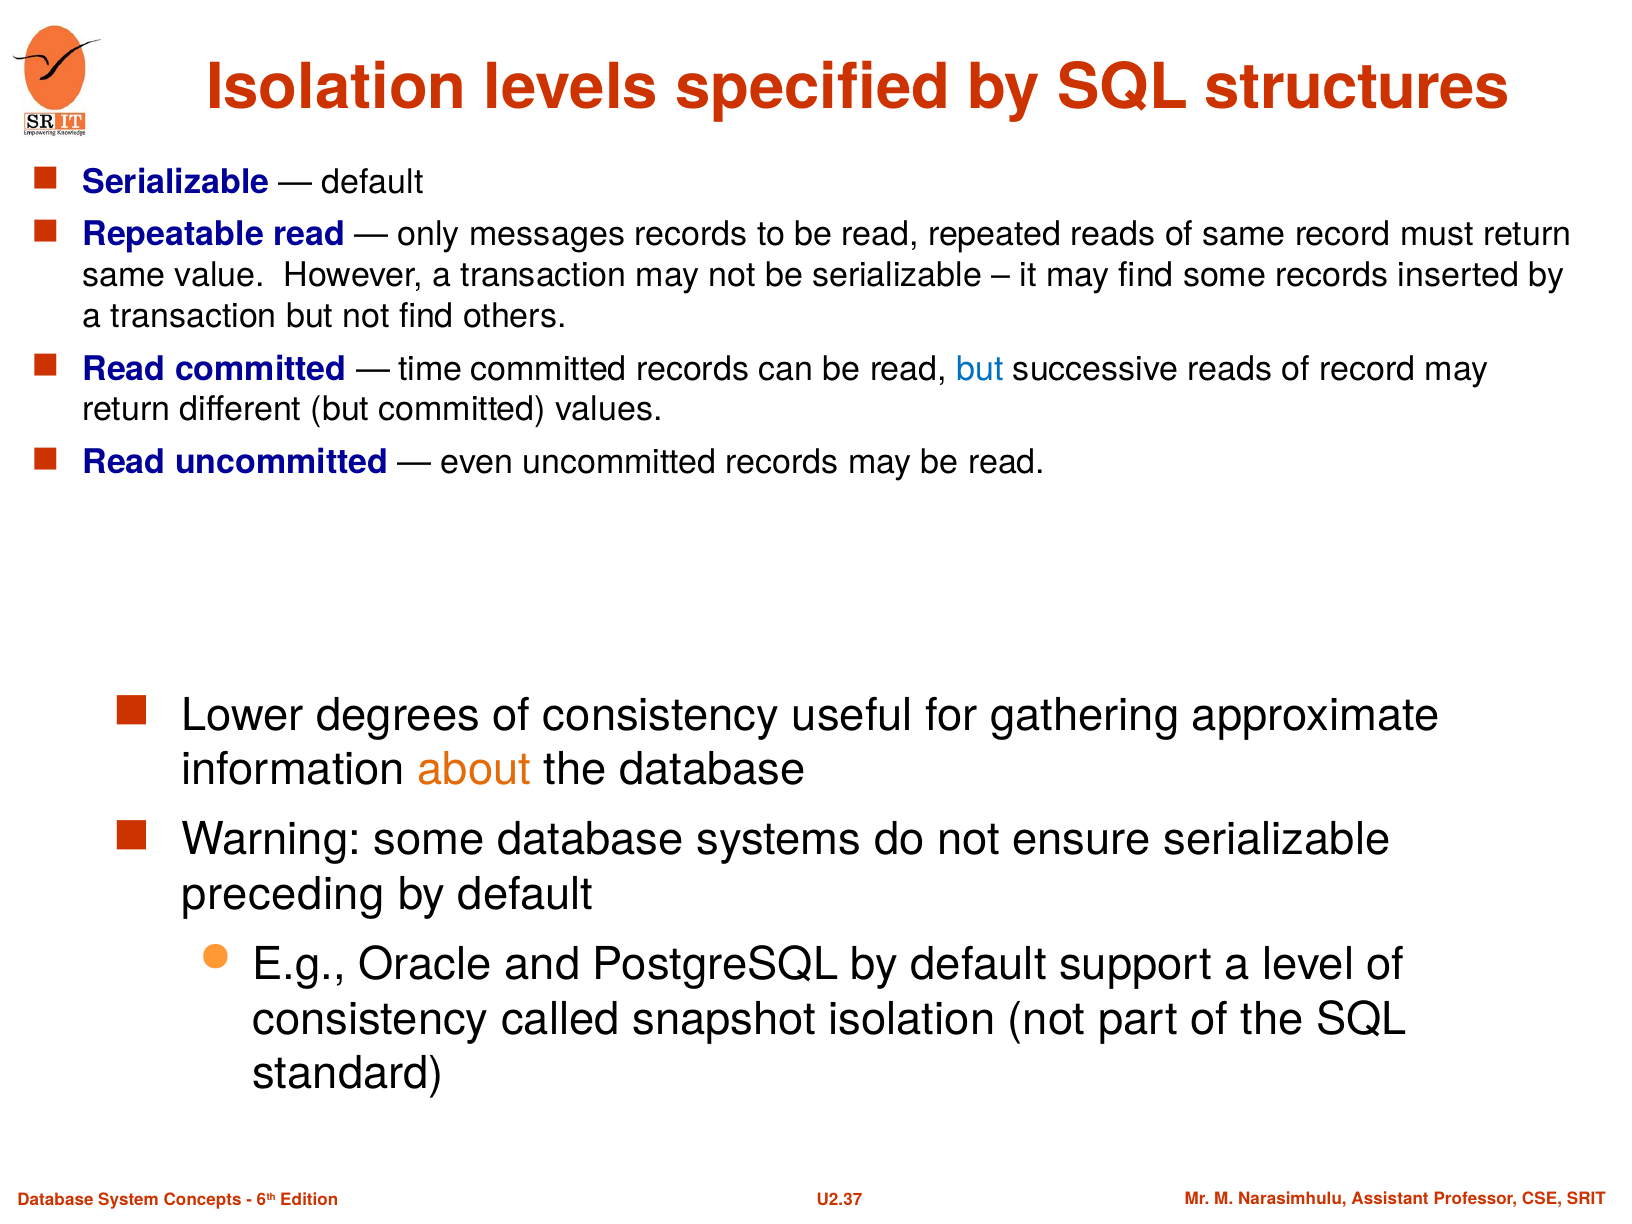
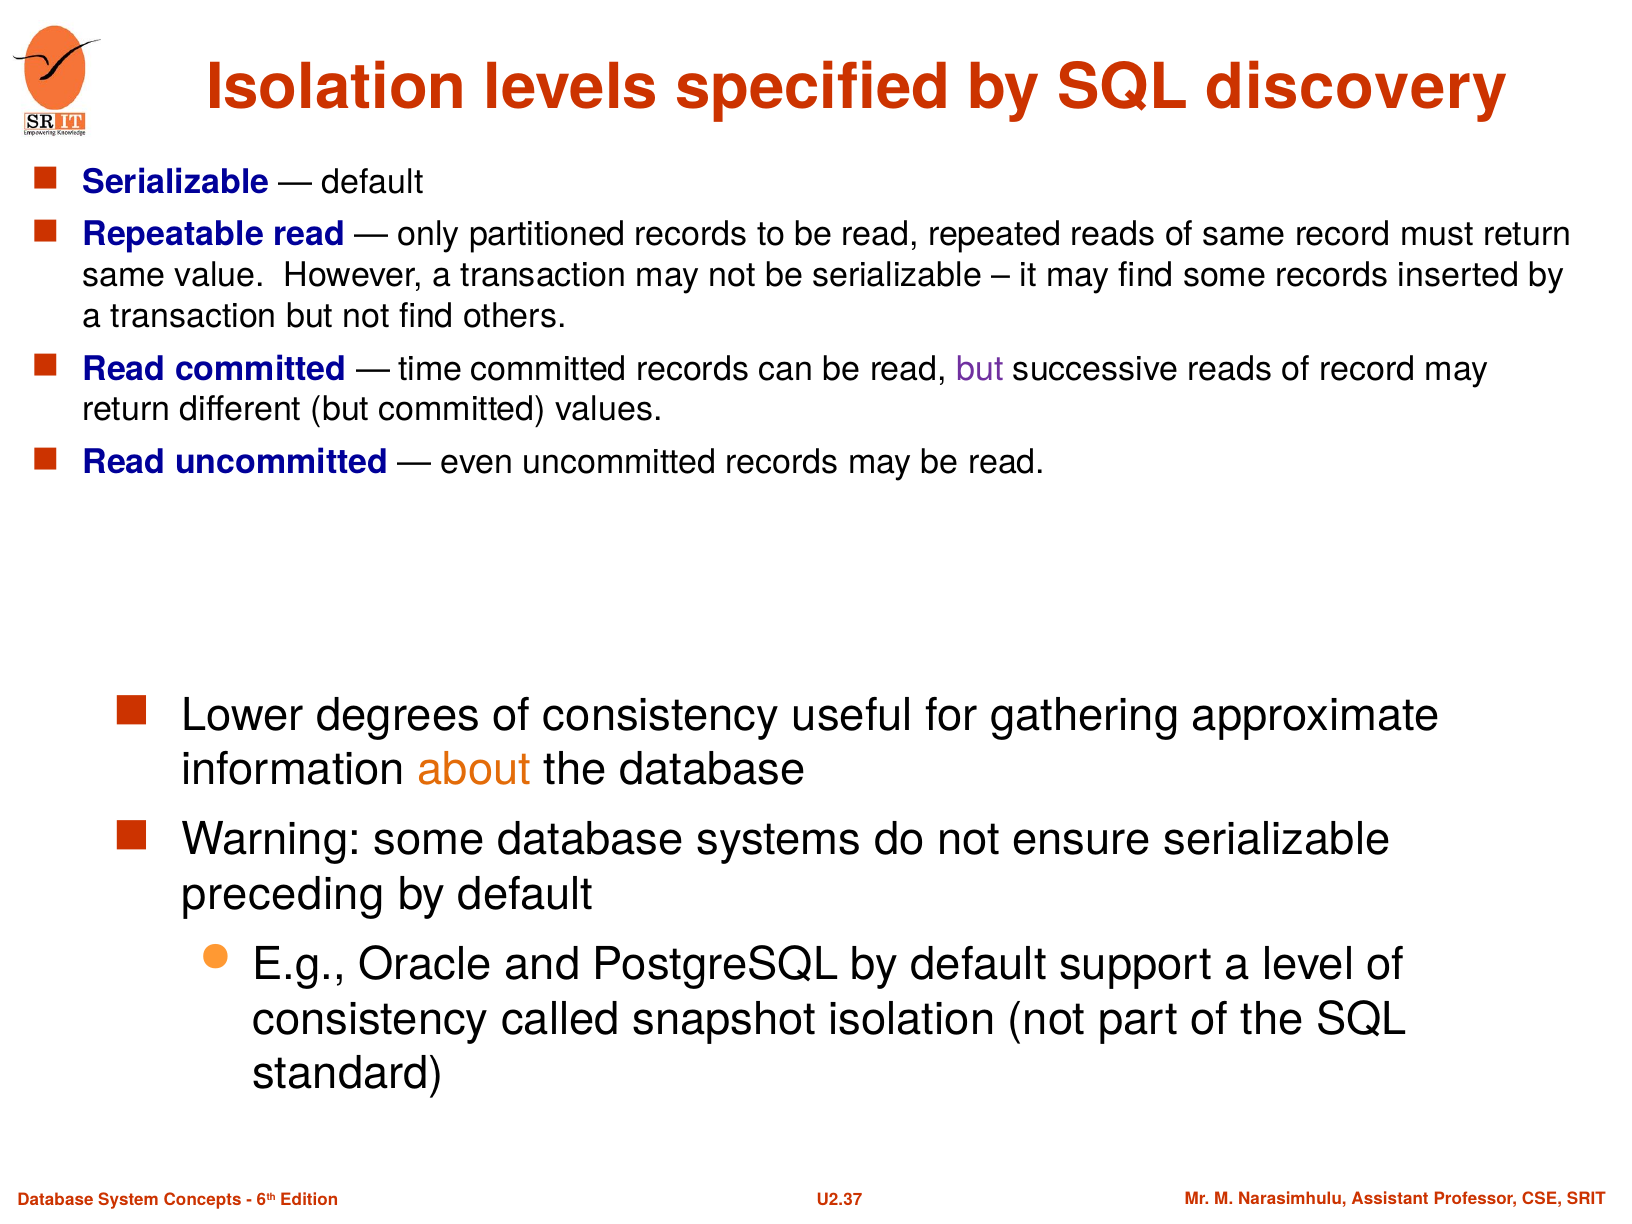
structures: structures -> discovery (1357, 88)
messages: messages -> partitioned (547, 235)
but colour: blue -> purple (980, 369)
